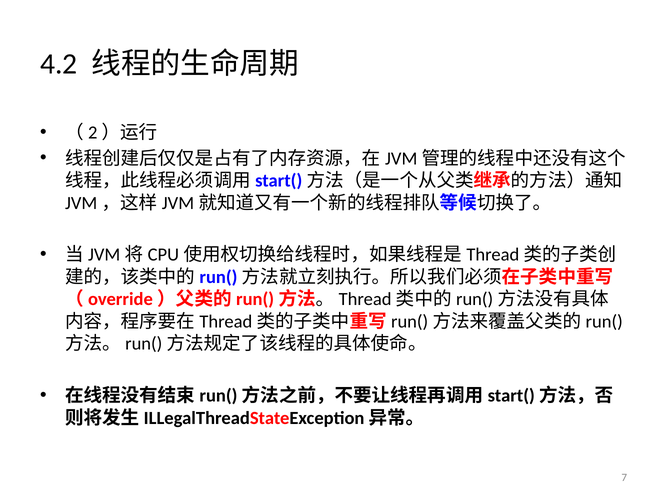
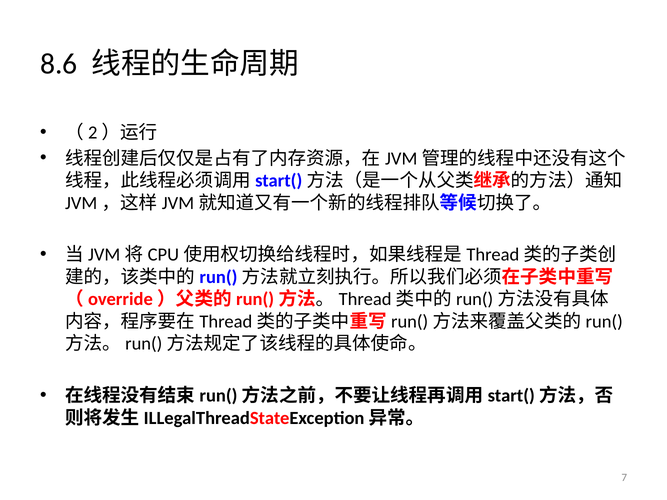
4.2: 4.2 -> 8.6 (59, 64)
